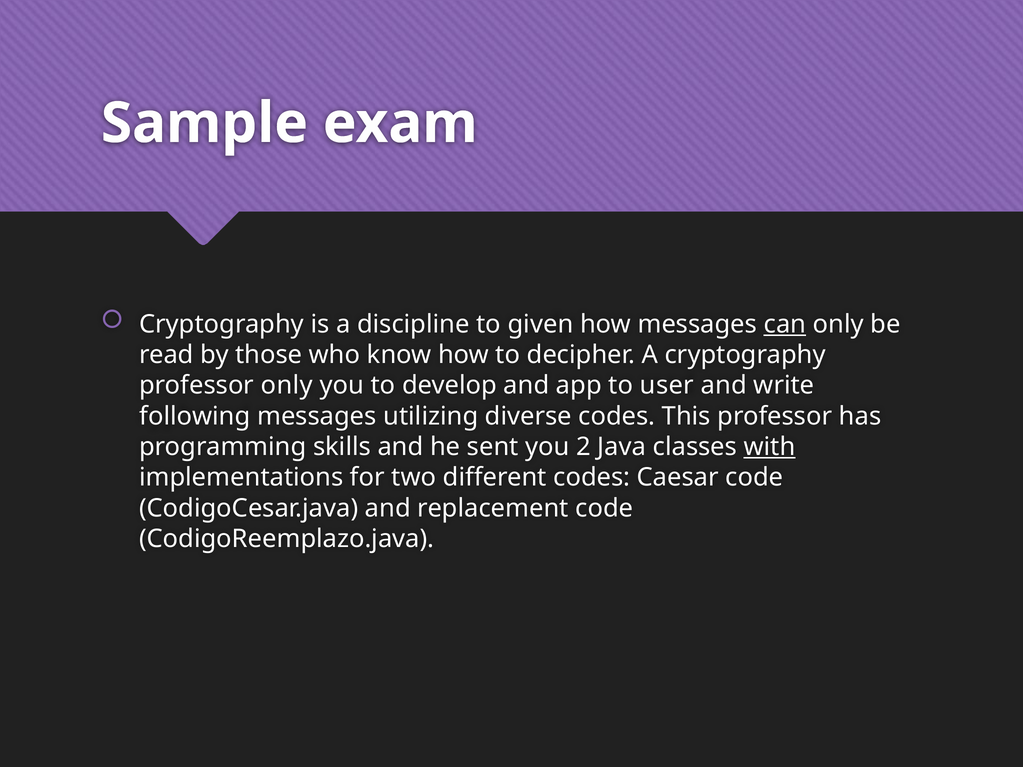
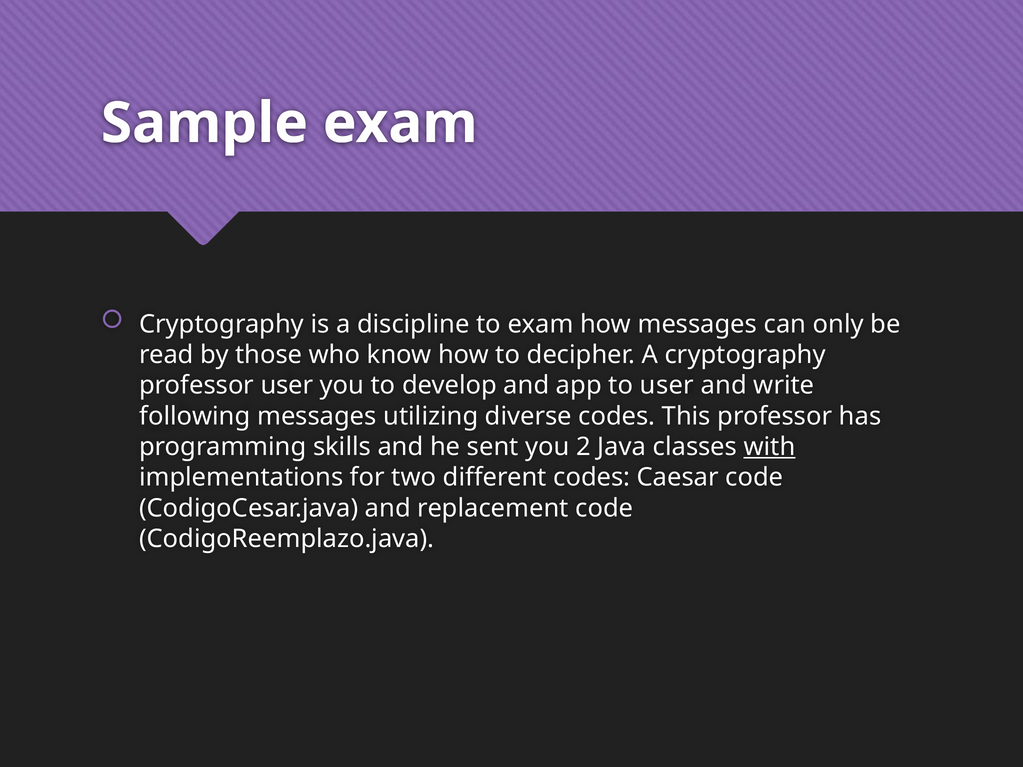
to given: given -> exam (541, 324)
can underline: present -> none (785, 324)
professor only: only -> user (287, 386)
